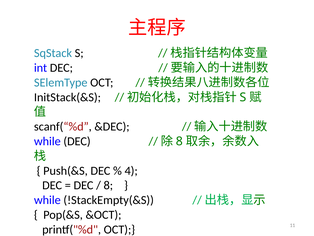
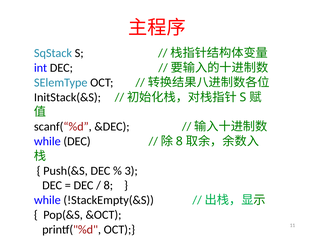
4: 4 -> 3 (131, 170)
